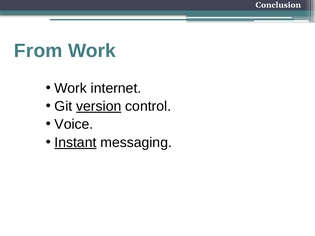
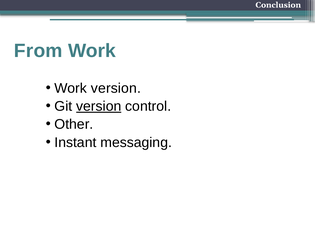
Work internet: internet -> version (116, 88)
Voice: Voice -> Other (74, 124)
Instant underline: present -> none (75, 143)
